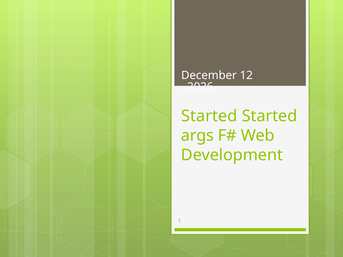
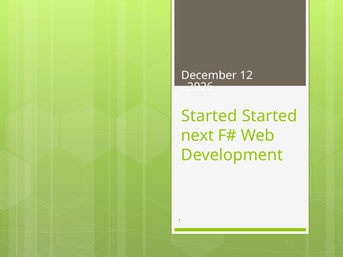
args: args -> next (197, 136)
